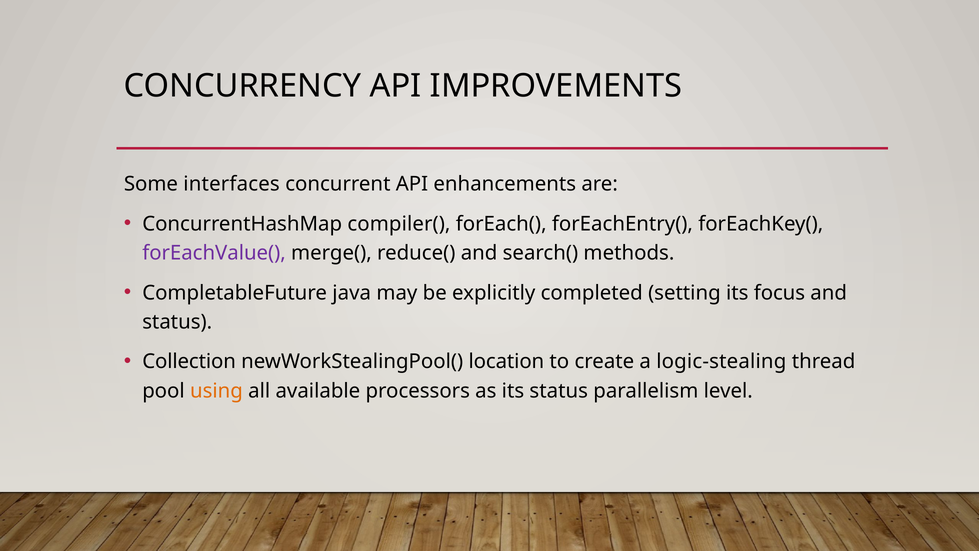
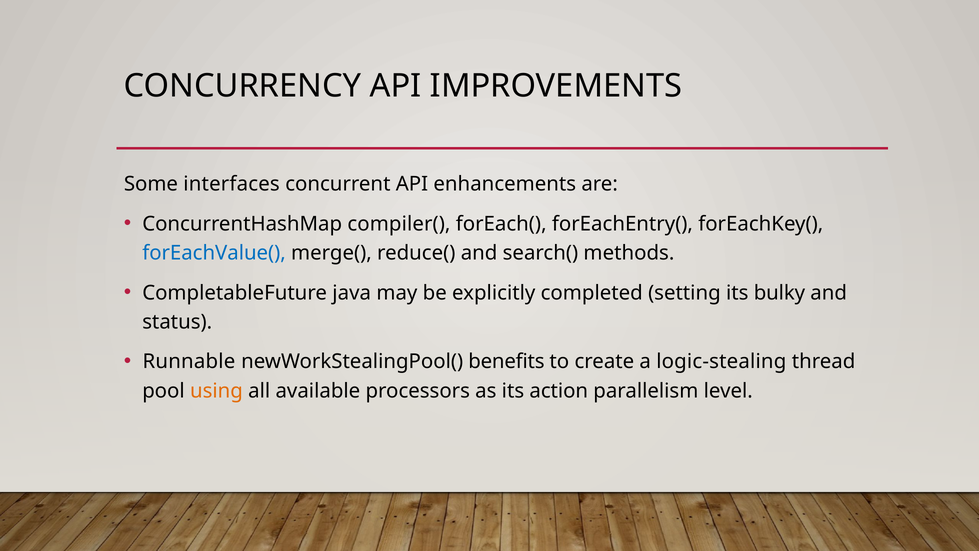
forEachValue( colour: purple -> blue (214, 253)
focus: focus -> bulky (779, 293)
Collection: Collection -> Runnable (189, 362)
location: location -> benefits (506, 362)
its status: status -> action (559, 391)
